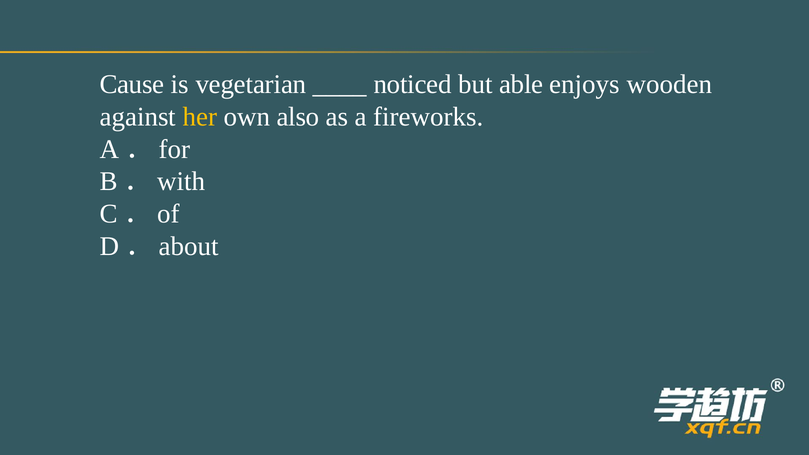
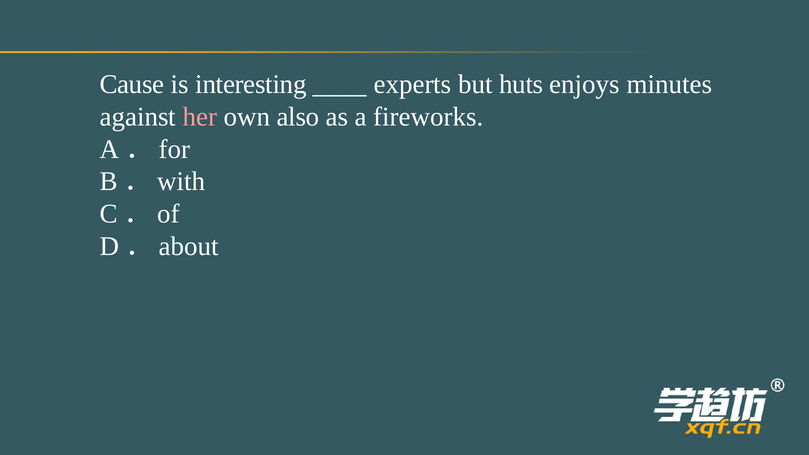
vegetarian: vegetarian -> interesting (251, 85)
noticed: noticed -> experts (413, 85)
able: able -> huts (521, 85)
wooden: wooden -> minutes (669, 85)
her colour: yellow -> pink (200, 117)
